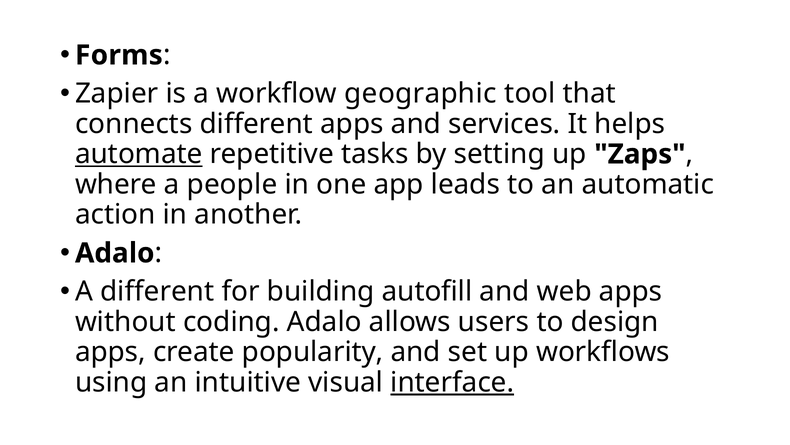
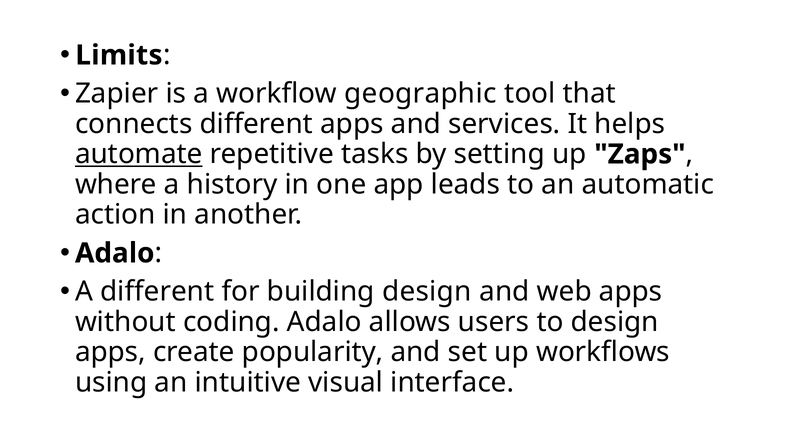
Forms: Forms -> Limits (119, 55)
people: people -> history (232, 184)
building autofill: autofill -> design (427, 291)
interface underline: present -> none (452, 382)
